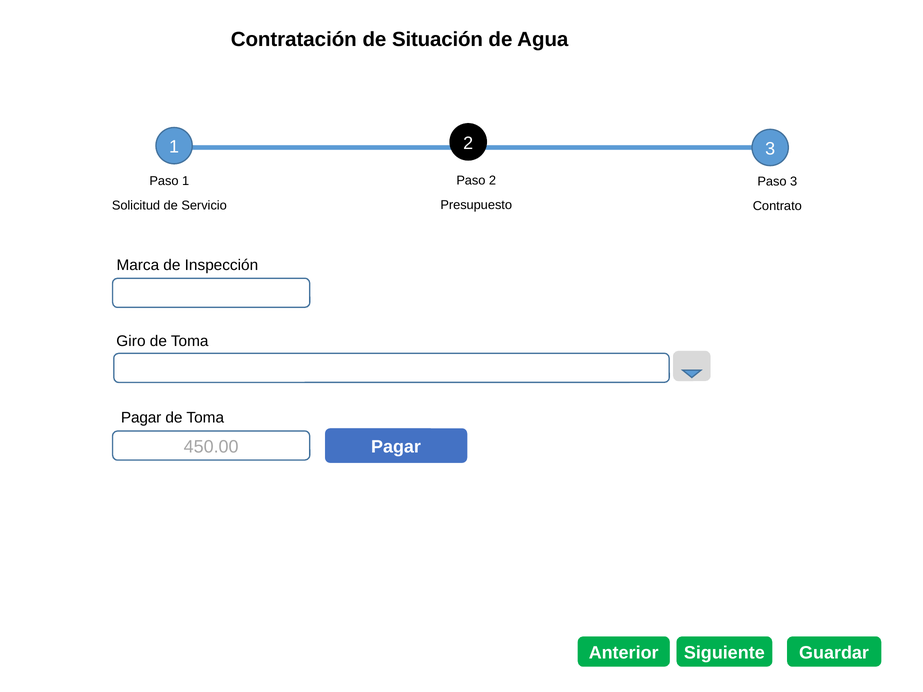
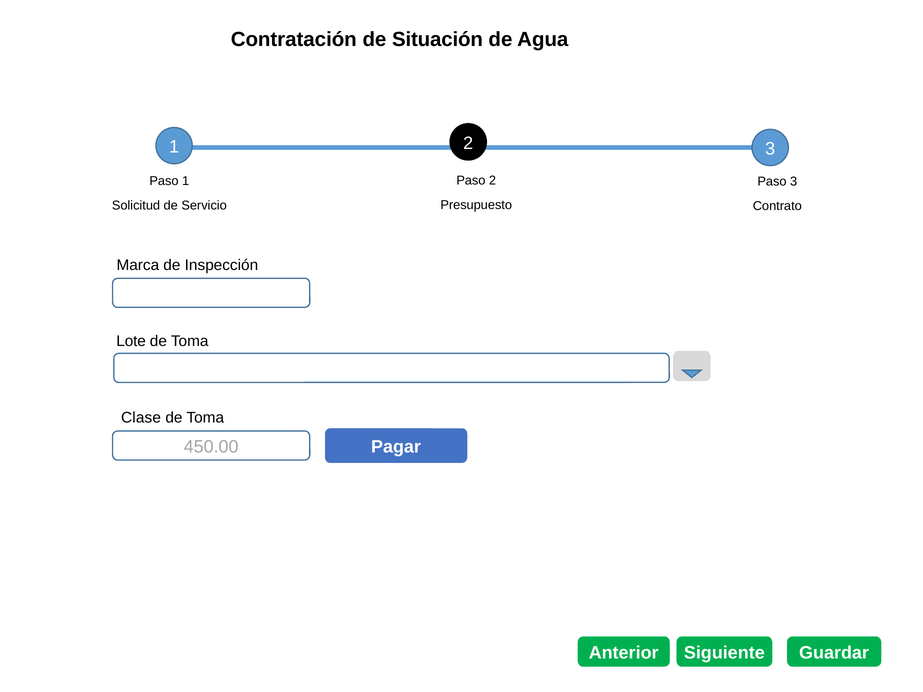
Giro: Giro -> Lote (131, 341)
Pagar: Pagar -> Clase (141, 418)
